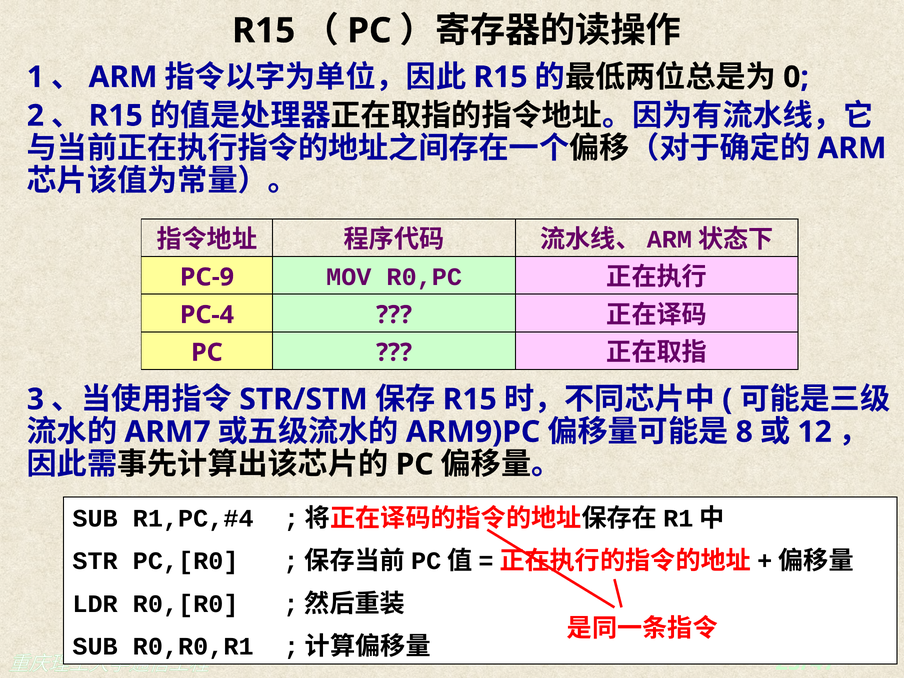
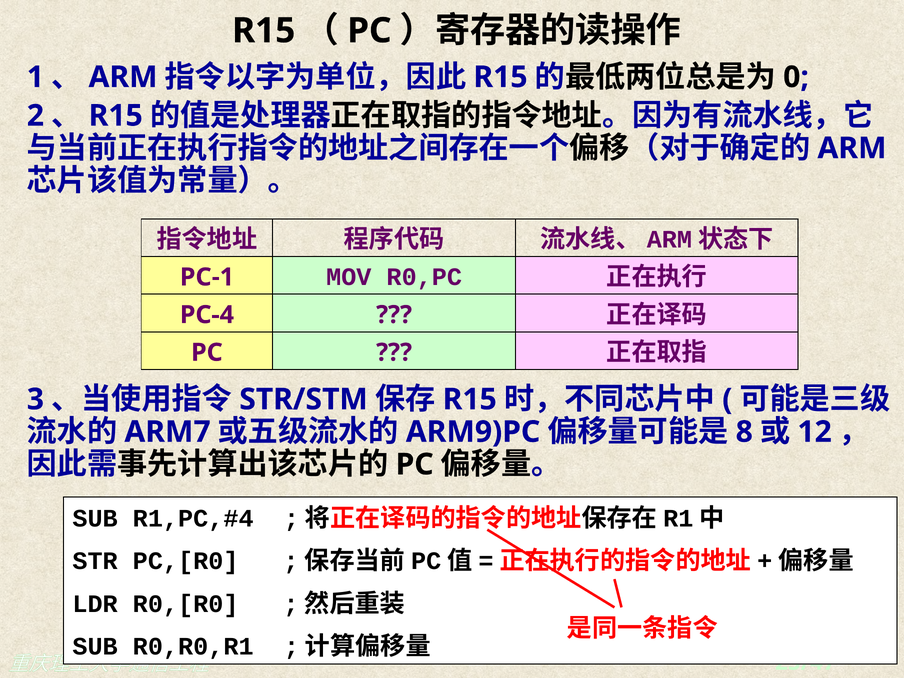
PC-9: PC-9 -> PC-1 (207, 277)
